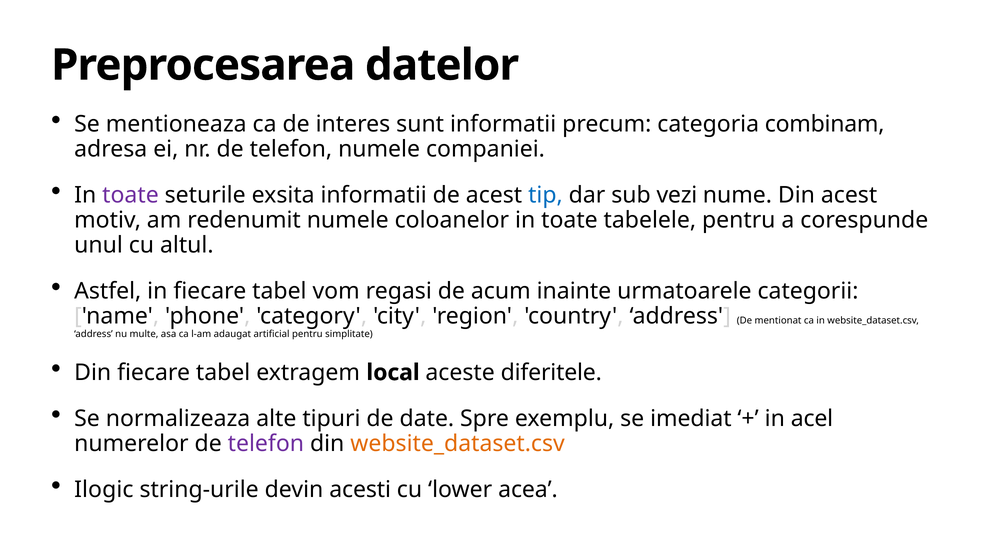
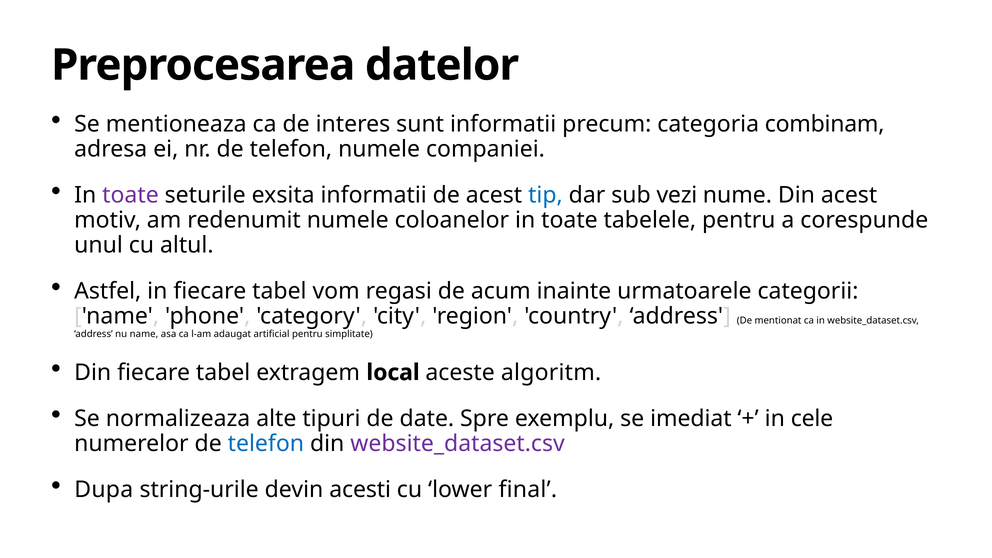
nu multe: multe -> name (144, 334)
diferitele: diferitele -> algoritm (551, 373)
acel: acel -> cele (812, 419)
telefon colour: purple -> blue (266, 444)
website_dataset.csv colour: orange -> purple (458, 444)
Ilogic: Ilogic -> Dupa (104, 490)
acea: acea -> final (528, 490)
